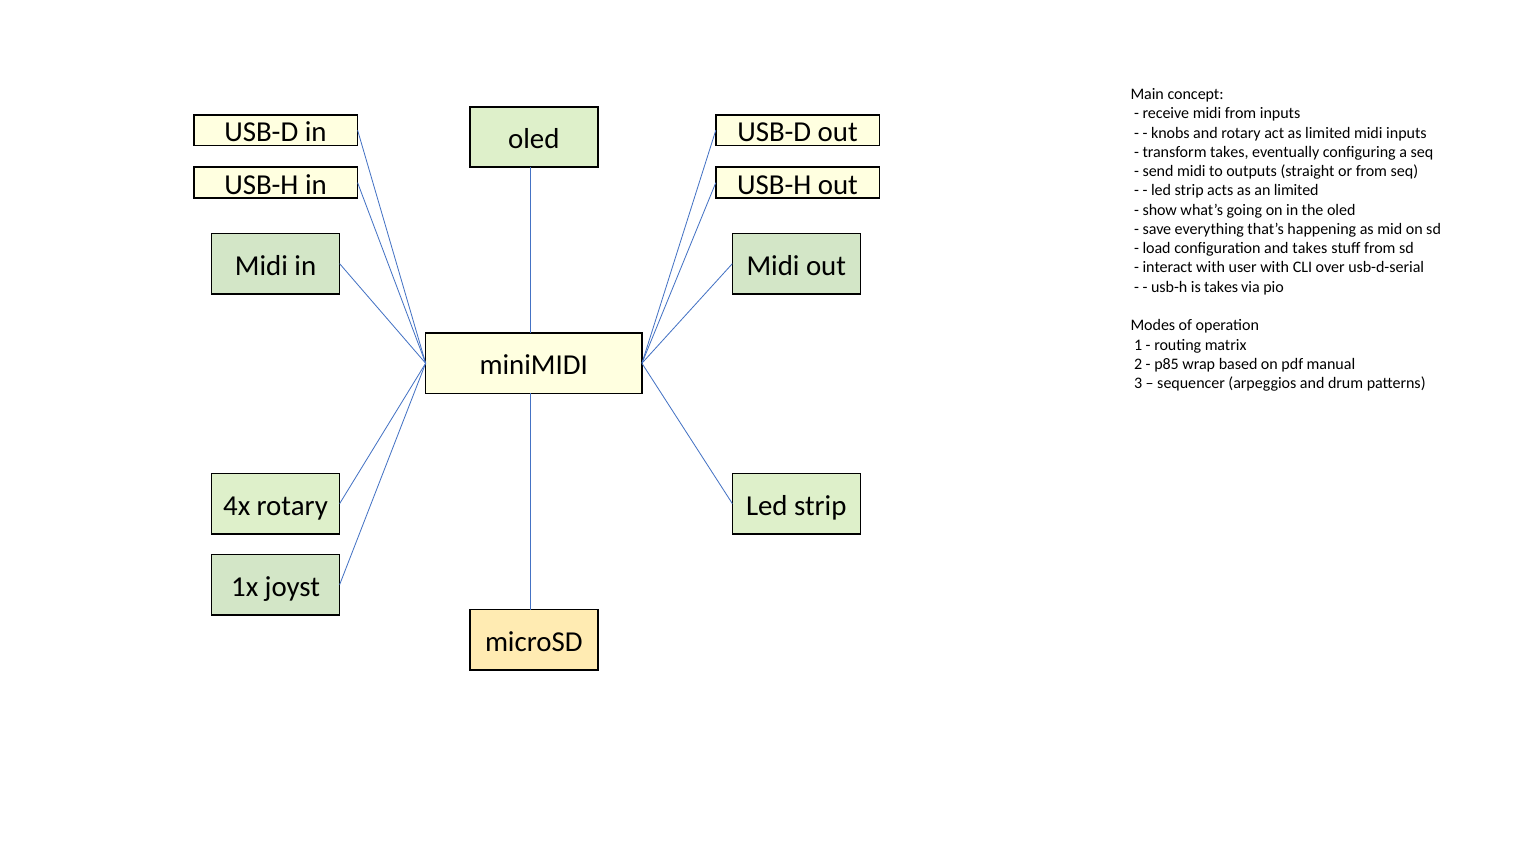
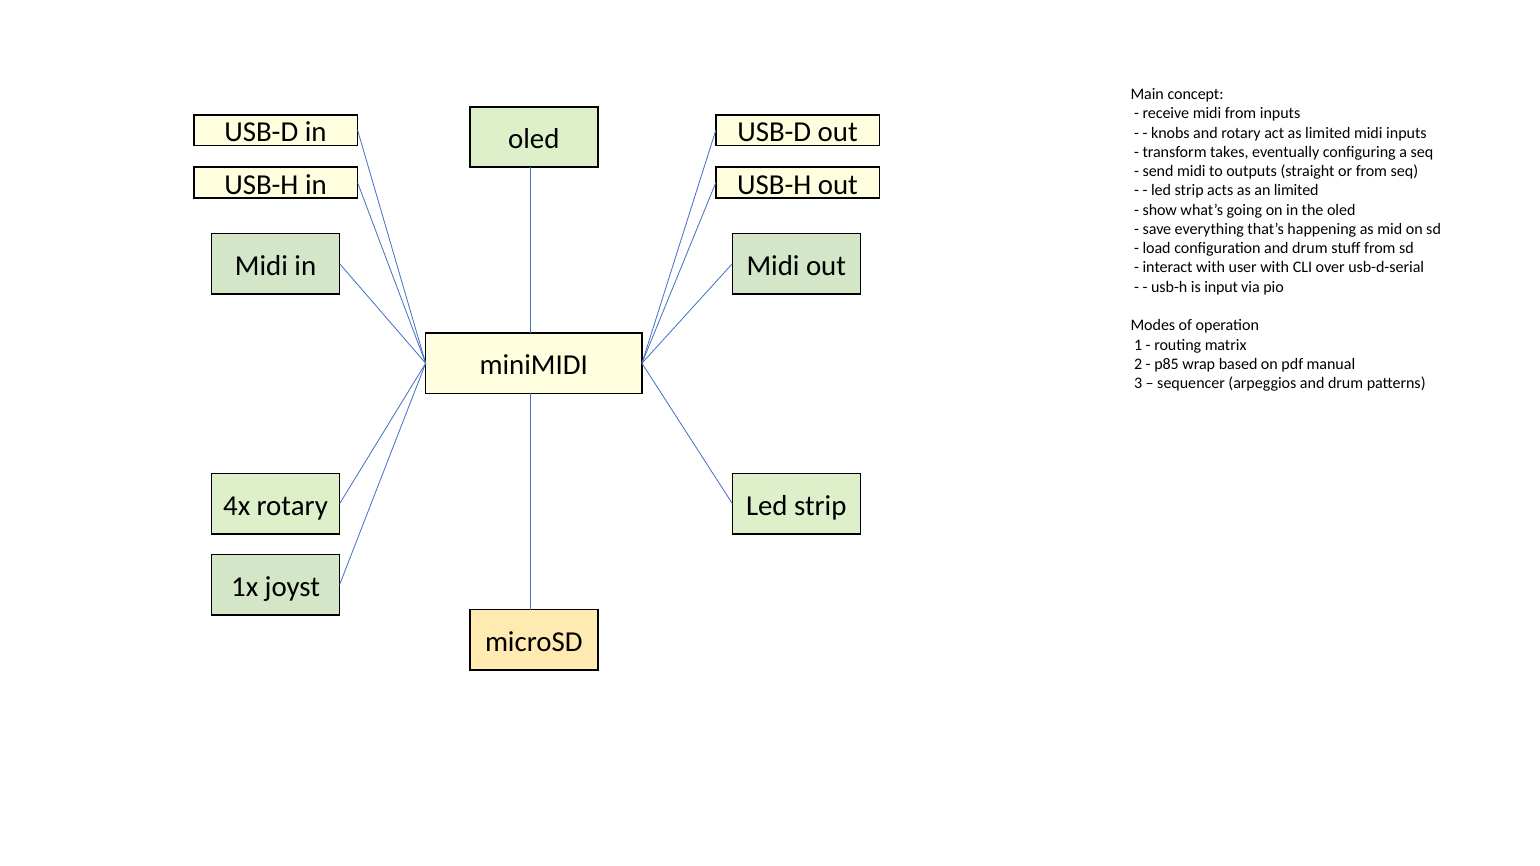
configuration and takes: takes -> drum (1310, 248)
is takes: takes -> input (1221, 287)
